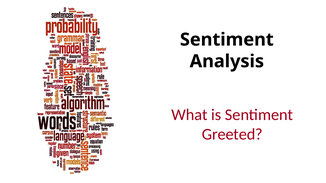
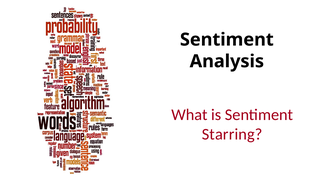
Greeted: Greeted -> Starring (232, 135)
